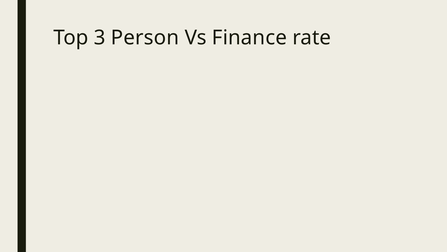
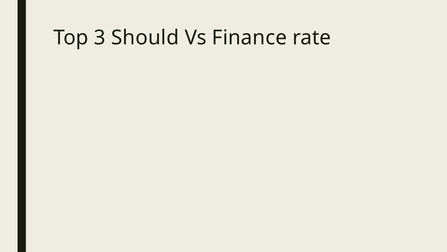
Person: Person -> Should (145, 38)
